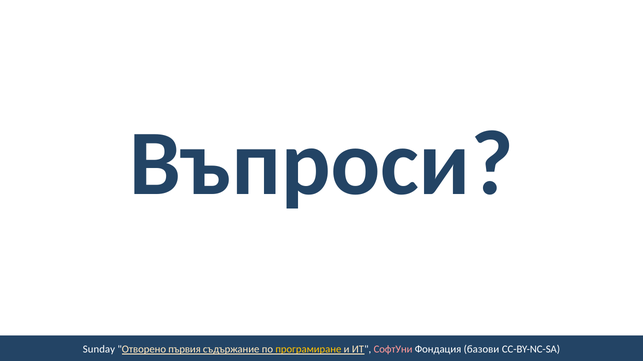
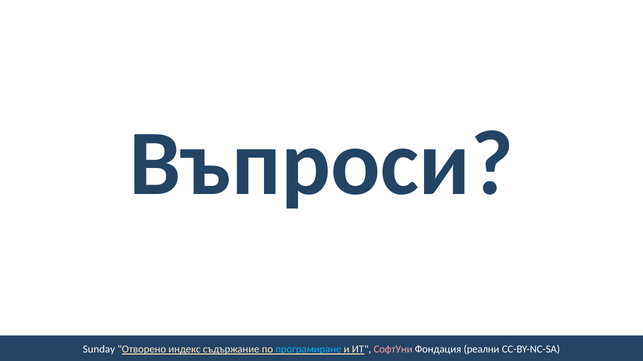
първия: първия -> индекс (185, 350)
програмиране colour: yellow -> light blue (308, 350)
базови: базови -> реални (482, 350)
